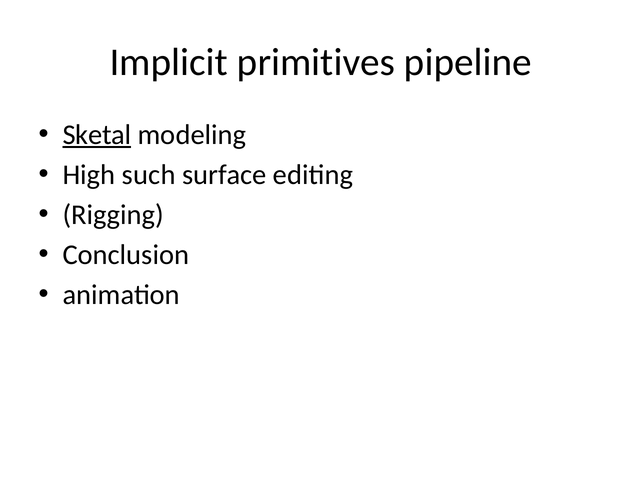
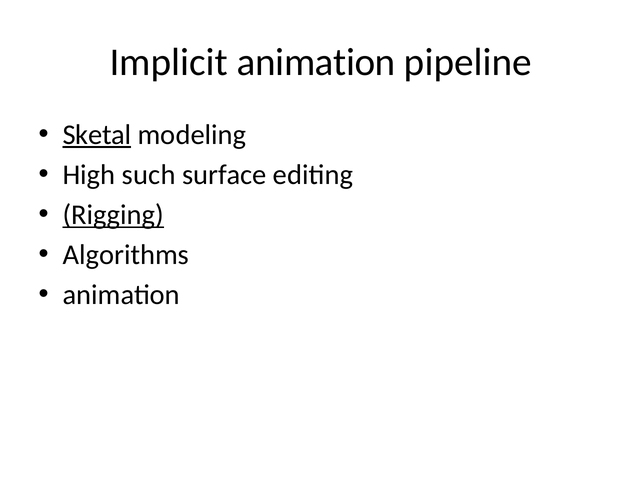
Implicit primitives: primitives -> animation (316, 62)
Rigging underline: none -> present (113, 215)
Conclusion: Conclusion -> Algorithms (126, 255)
